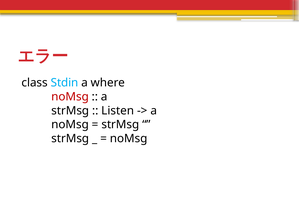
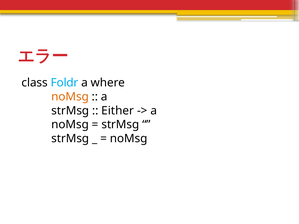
Stdin: Stdin -> Foldr (65, 83)
noMsg colour: red -> orange (70, 97)
Listen: Listen -> Either (118, 111)
